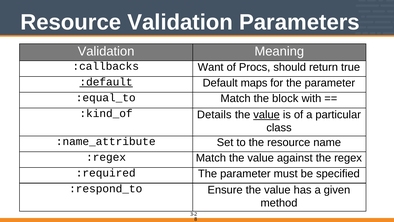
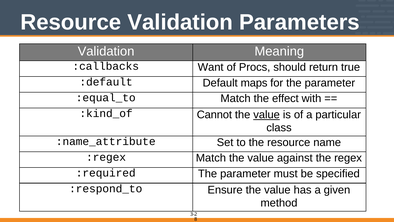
:default underline: present -> none (106, 82)
block: block -> effect (285, 98)
Details: Details -> Cannot (214, 115)
